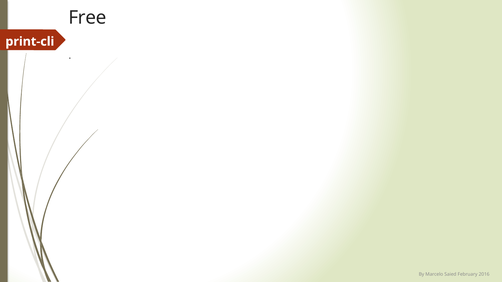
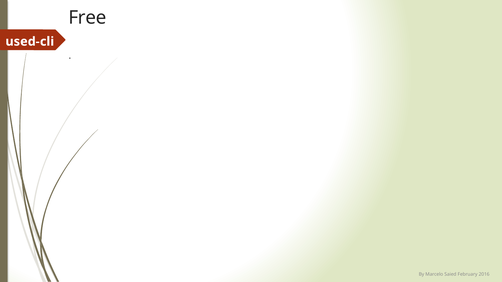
print-cli: print-cli -> used-cli (30, 42)
